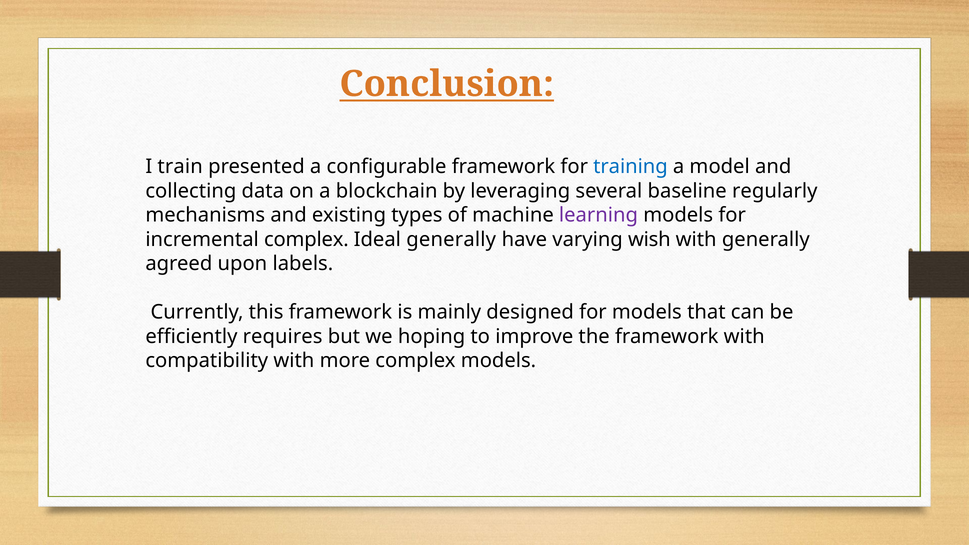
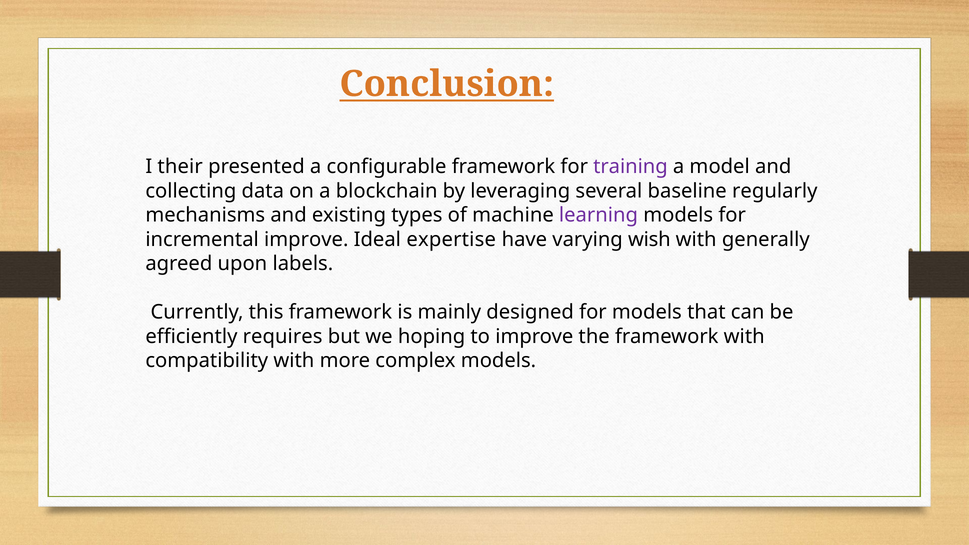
train: train -> their (180, 167)
training colour: blue -> purple (630, 167)
incremental complex: complex -> improve (306, 240)
Ideal generally: generally -> expertise (451, 240)
